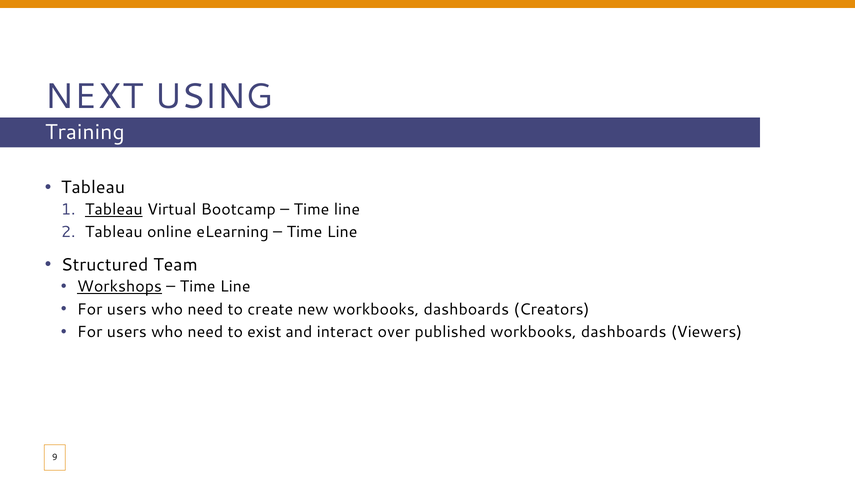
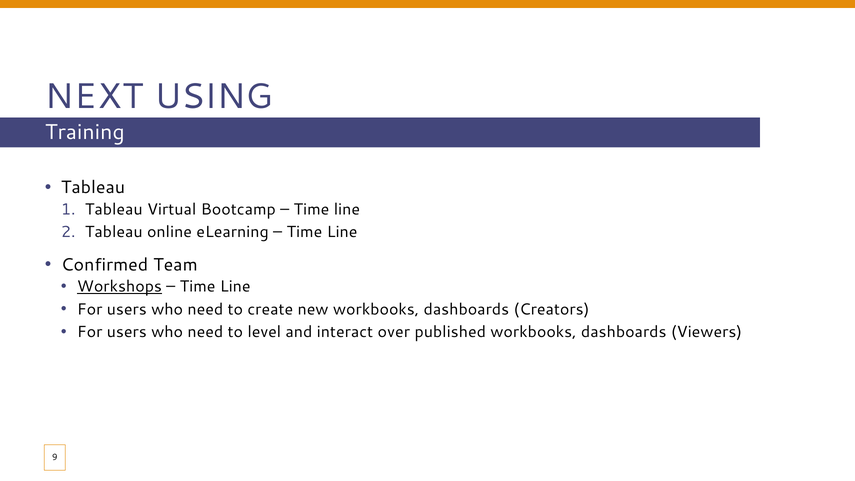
Tableau underline: present -> none (114, 209)
Structured: Structured -> Confirmed (105, 265)
exist: exist -> level (264, 332)
